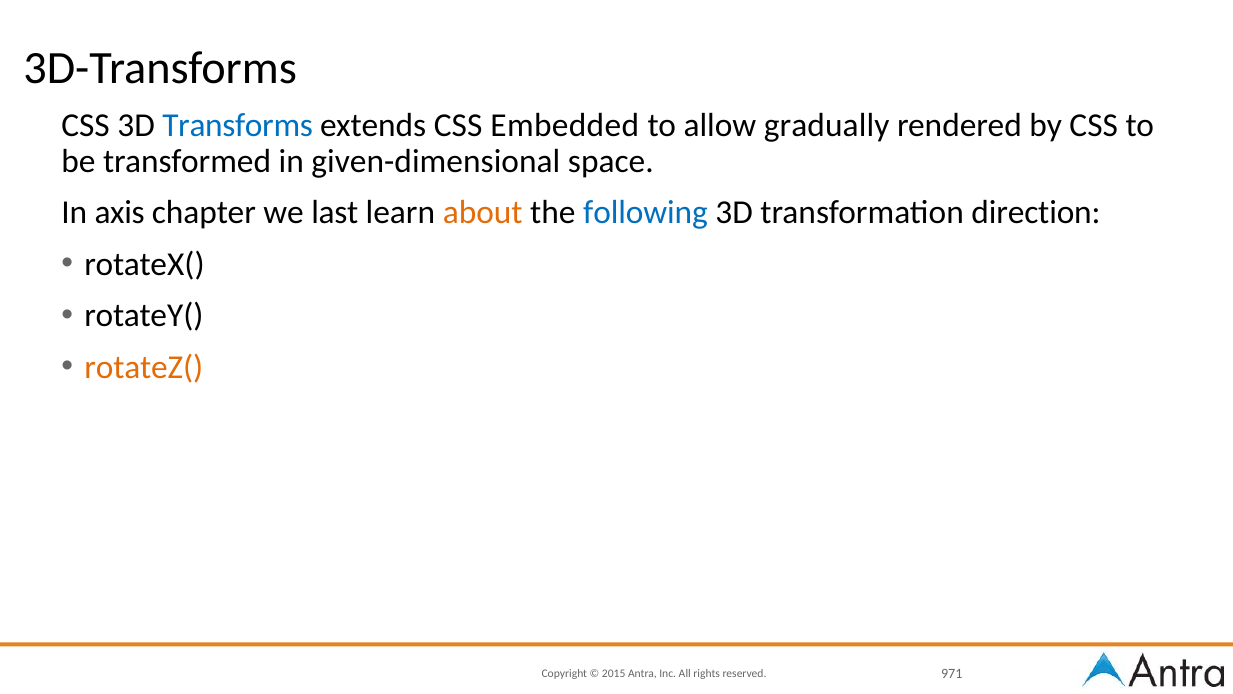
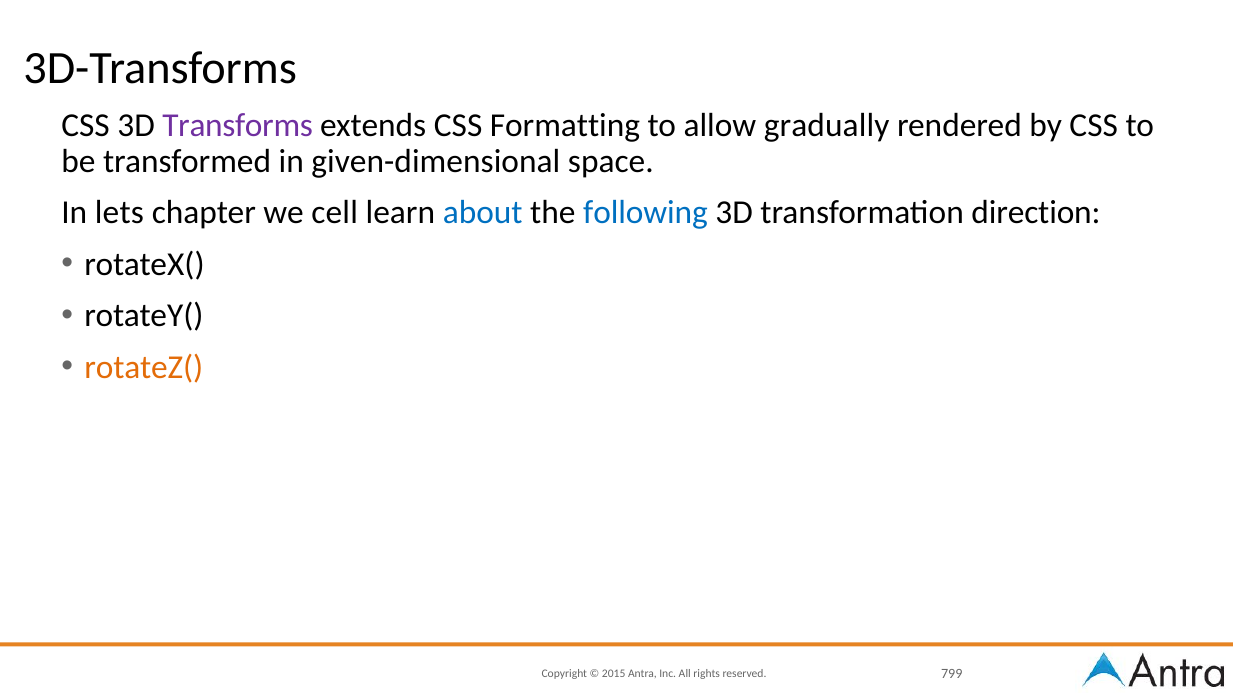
Transforms colour: blue -> purple (238, 125)
Embedded: Embedded -> Formatting (565, 125)
axis: axis -> lets (119, 213)
last: last -> cell (335, 213)
about colour: orange -> blue (483, 213)
971: 971 -> 799 (952, 673)
